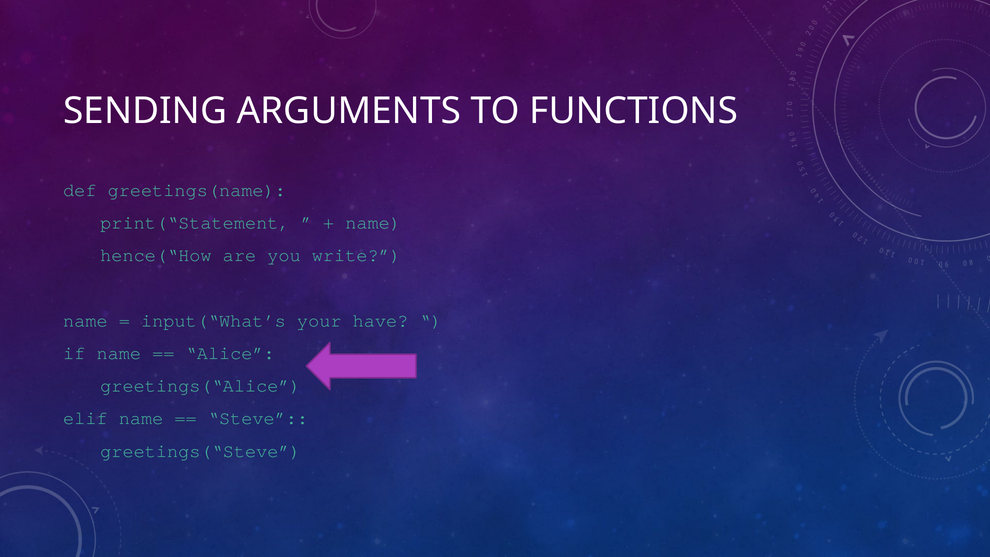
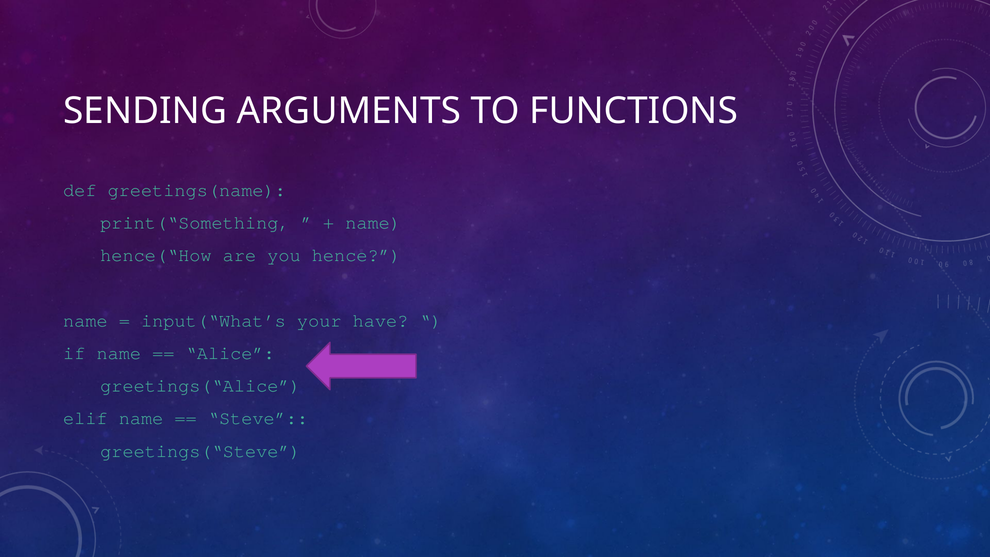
print(“Statement: print(“Statement -> print(“Something (195, 223)
write: write -> hence (356, 255)
